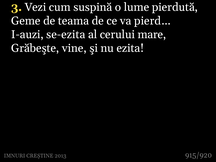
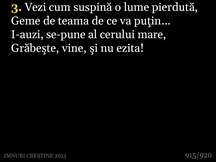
pierd…: pierd… -> puţin… (152, 21)
se-ezita: se-ezita -> se-pune (66, 35)
